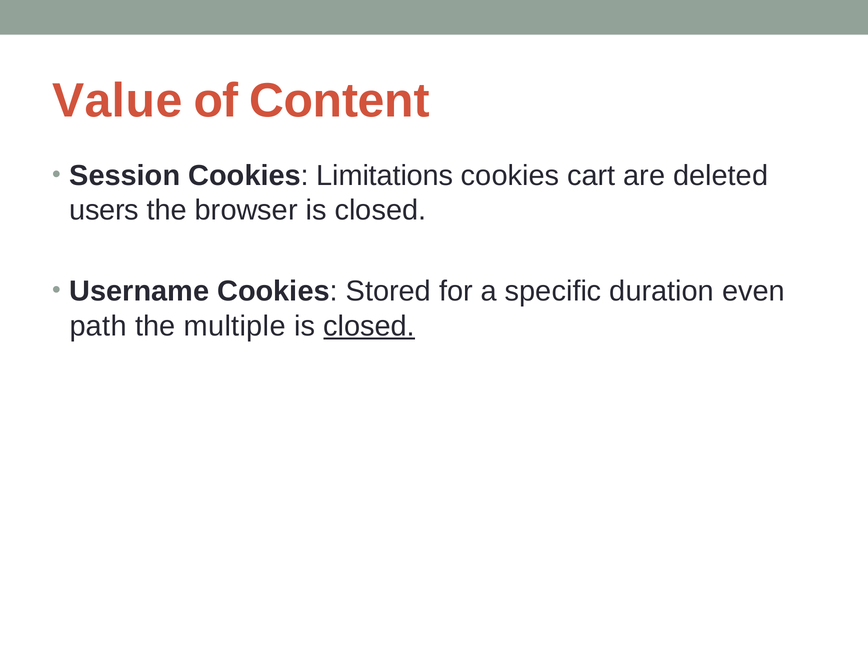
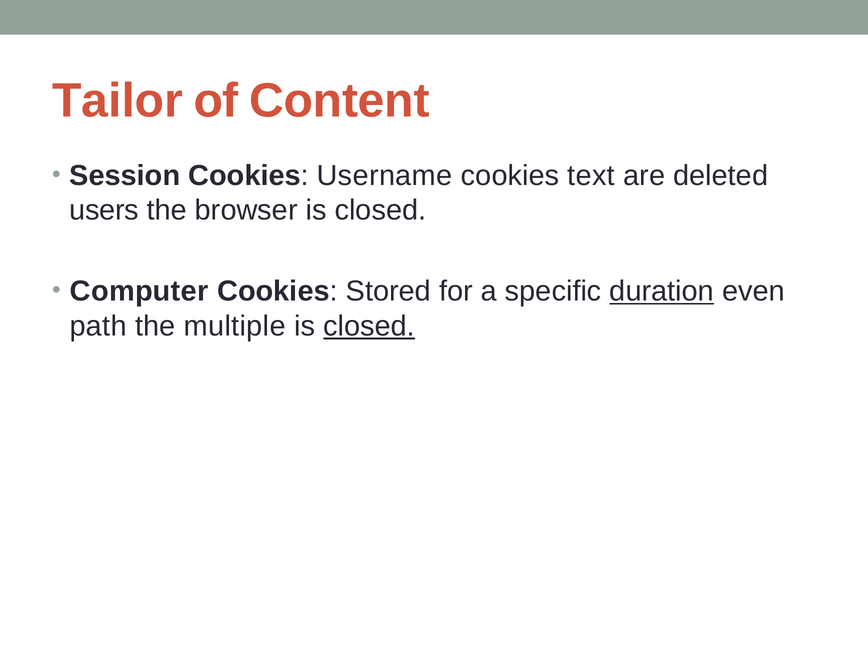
Value: Value -> Tailor (118, 101)
Limitations: Limitations -> Username (385, 176)
cart: cart -> text (591, 176)
Username: Username -> Computer (139, 291)
duration underline: none -> present (662, 291)
